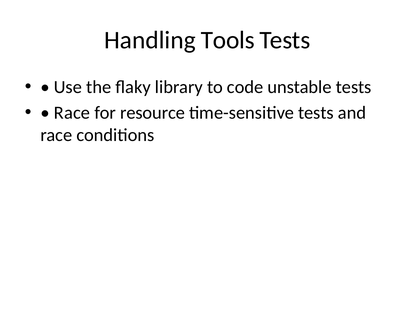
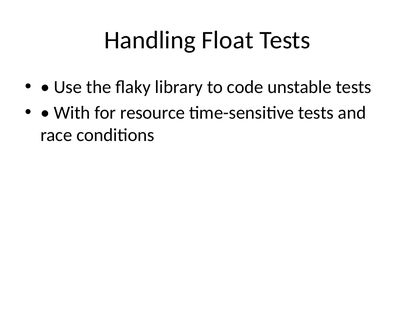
Tools: Tools -> Float (228, 40)
Race: Race -> With (72, 113)
